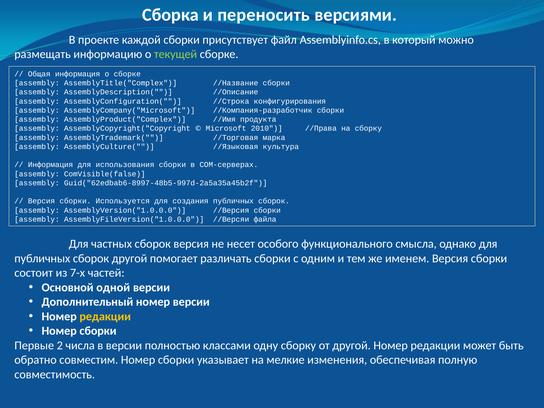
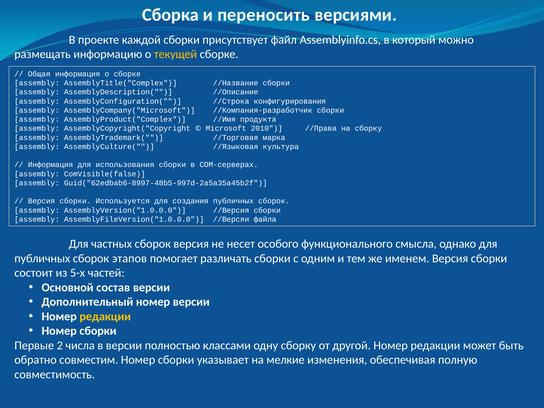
текущей colour: light green -> yellow (176, 54)
сборок другой: другой -> этапов (129, 258)
7-х: 7-х -> 5-х (78, 273)
одной: одной -> состав (113, 287)
